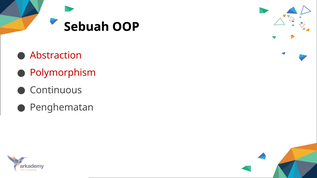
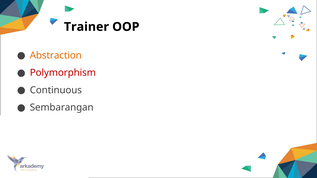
Sebuah: Sebuah -> Trainer (86, 27)
Abstraction colour: red -> orange (56, 55)
Penghematan: Penghematan -> Sembarangan (62, 108)
